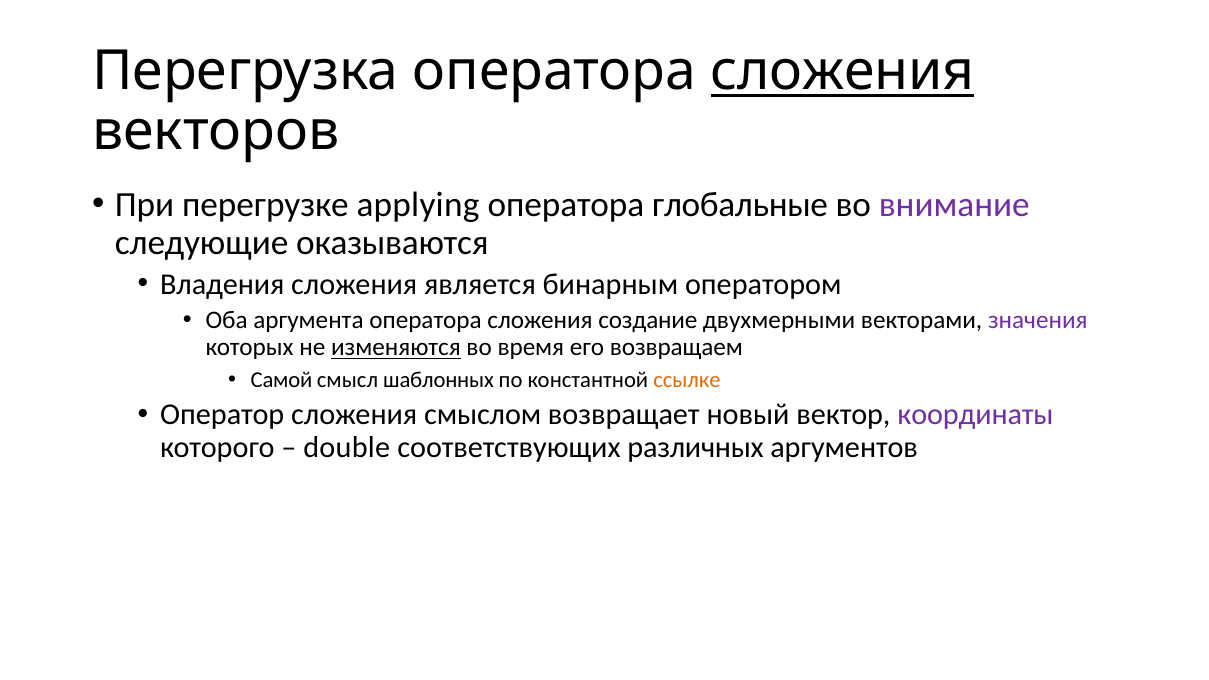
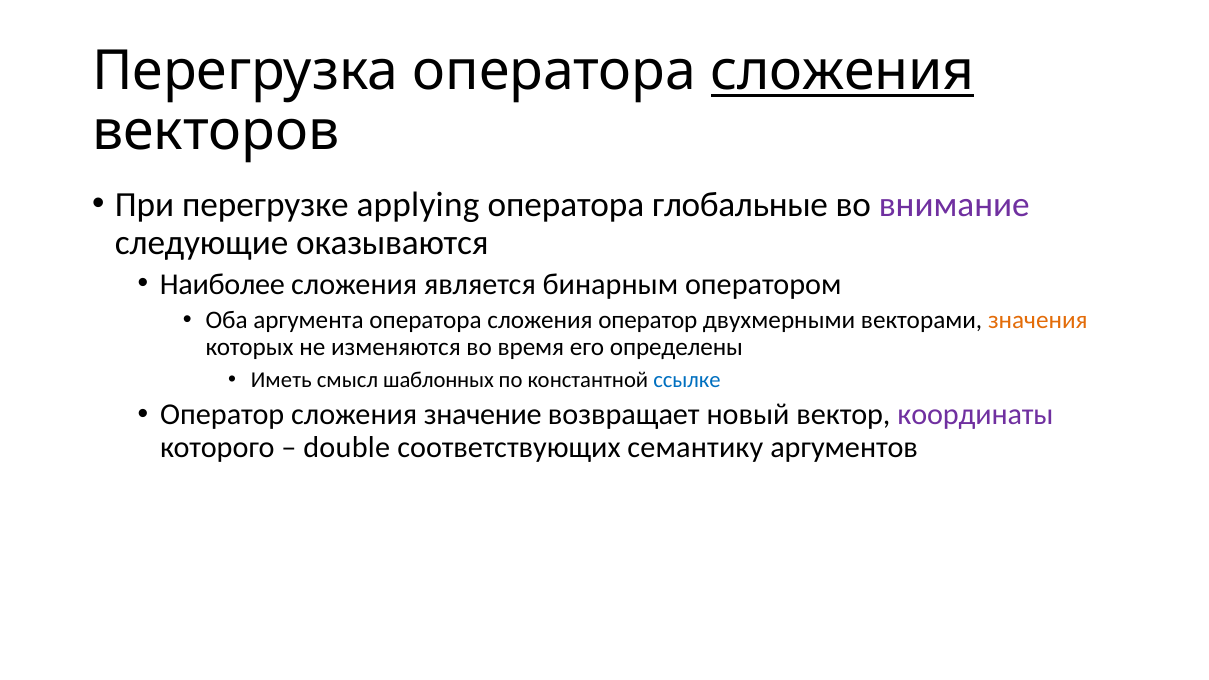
Владения: Владения -> Наиболее (222, 284)
сложения создание: создание -> оператор (648, 320)
значения colour: purple -> orange (1038, 320)
изменяются underline: present -> none (396, 348)
возвращаем: возвращаем -> определены (676, 348)
Самой: Самой -> Иметь (281, 380)
ссылке colour: orange -> blue (687, 380)
смыслом: смыслом -> значение (483, 415)
различных: различных -> семантику (695, 447)
